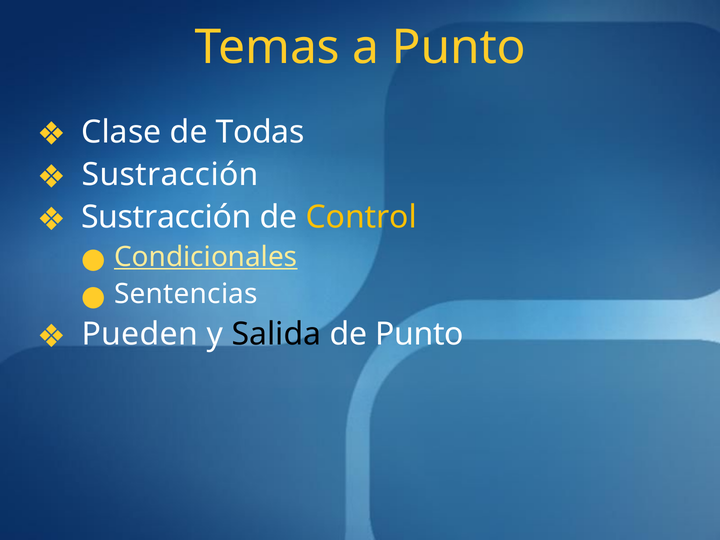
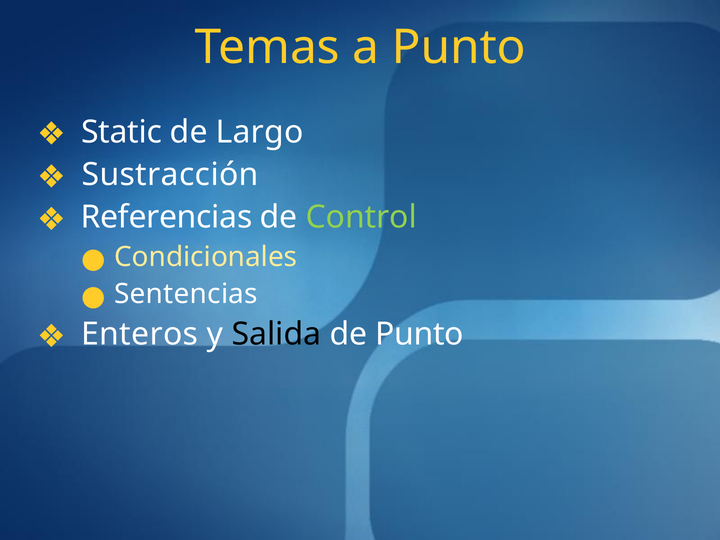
Clase: Clase -> Static (122, 132)
Todas: Todas -> Largo (260, 132)
Sustracción: Sustracción -> Referencias (166, 217)
Control colour: yellow -> light green (361, 217)
Condicionales underline: present -> none (206, 257)
Pueden: Pueden -> Enteros (140, 334)
